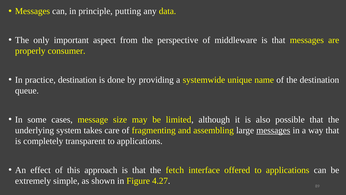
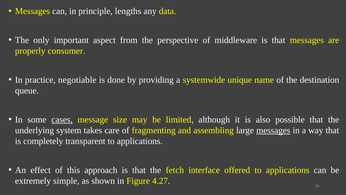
putting: putting -> lengths (128, 11)
practice destination: destination -> negotiable (77, 80)
cases underline: none -> present (62, 119)
